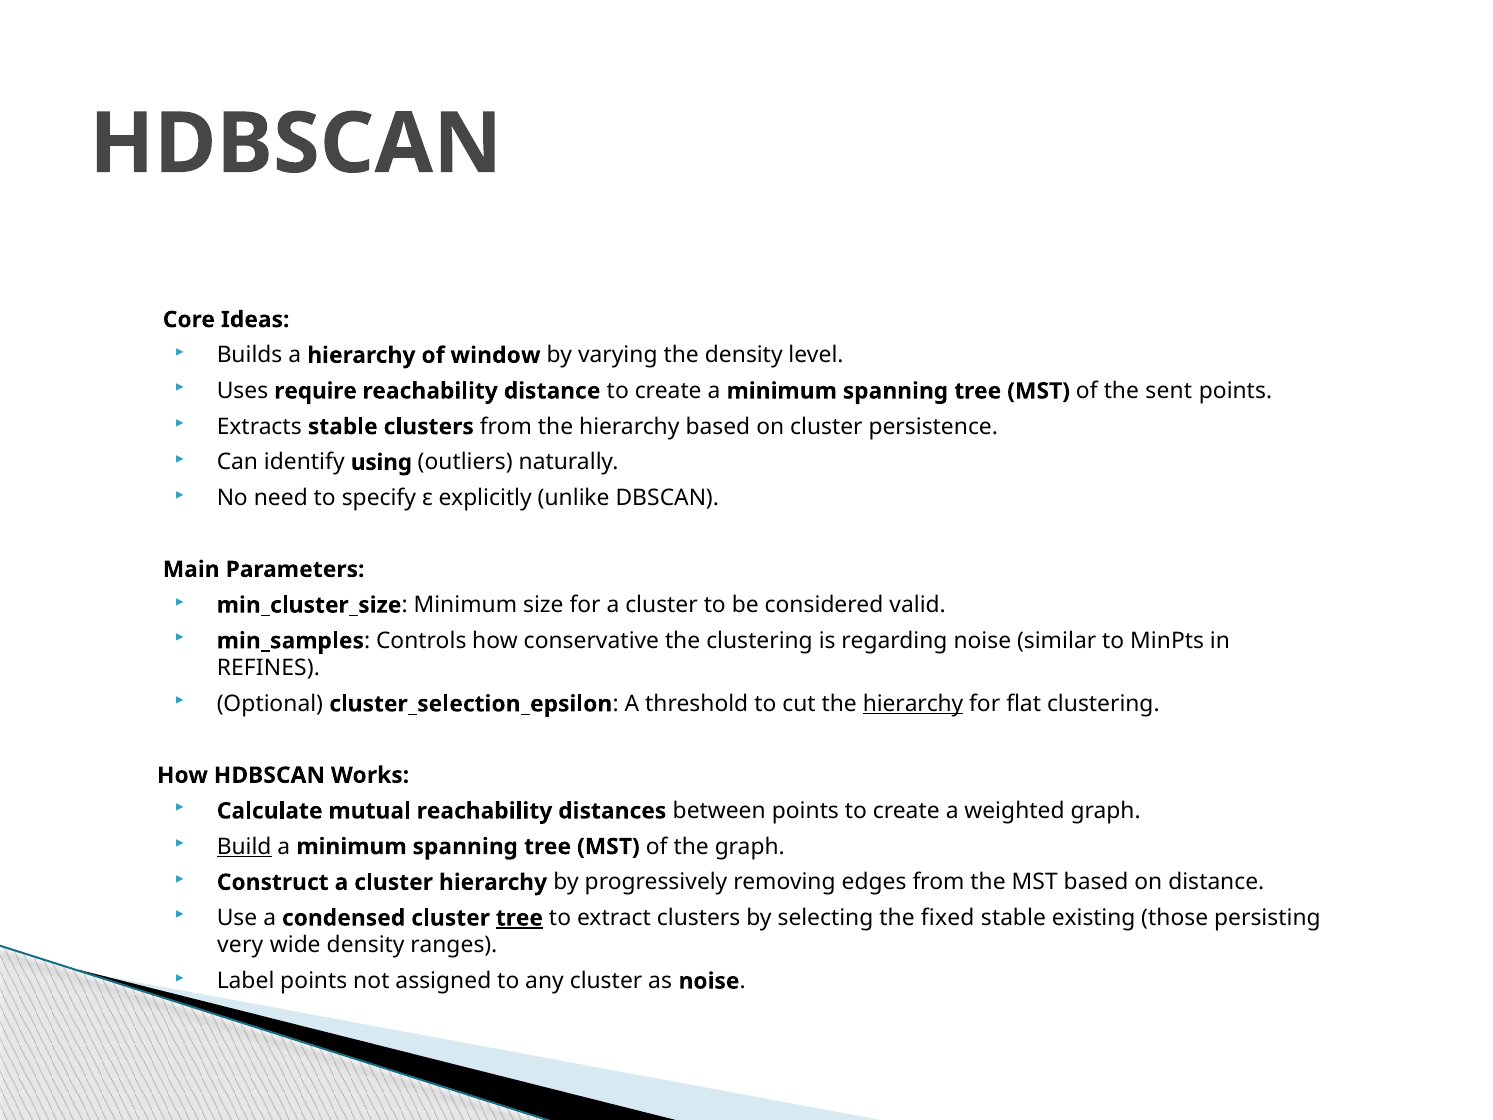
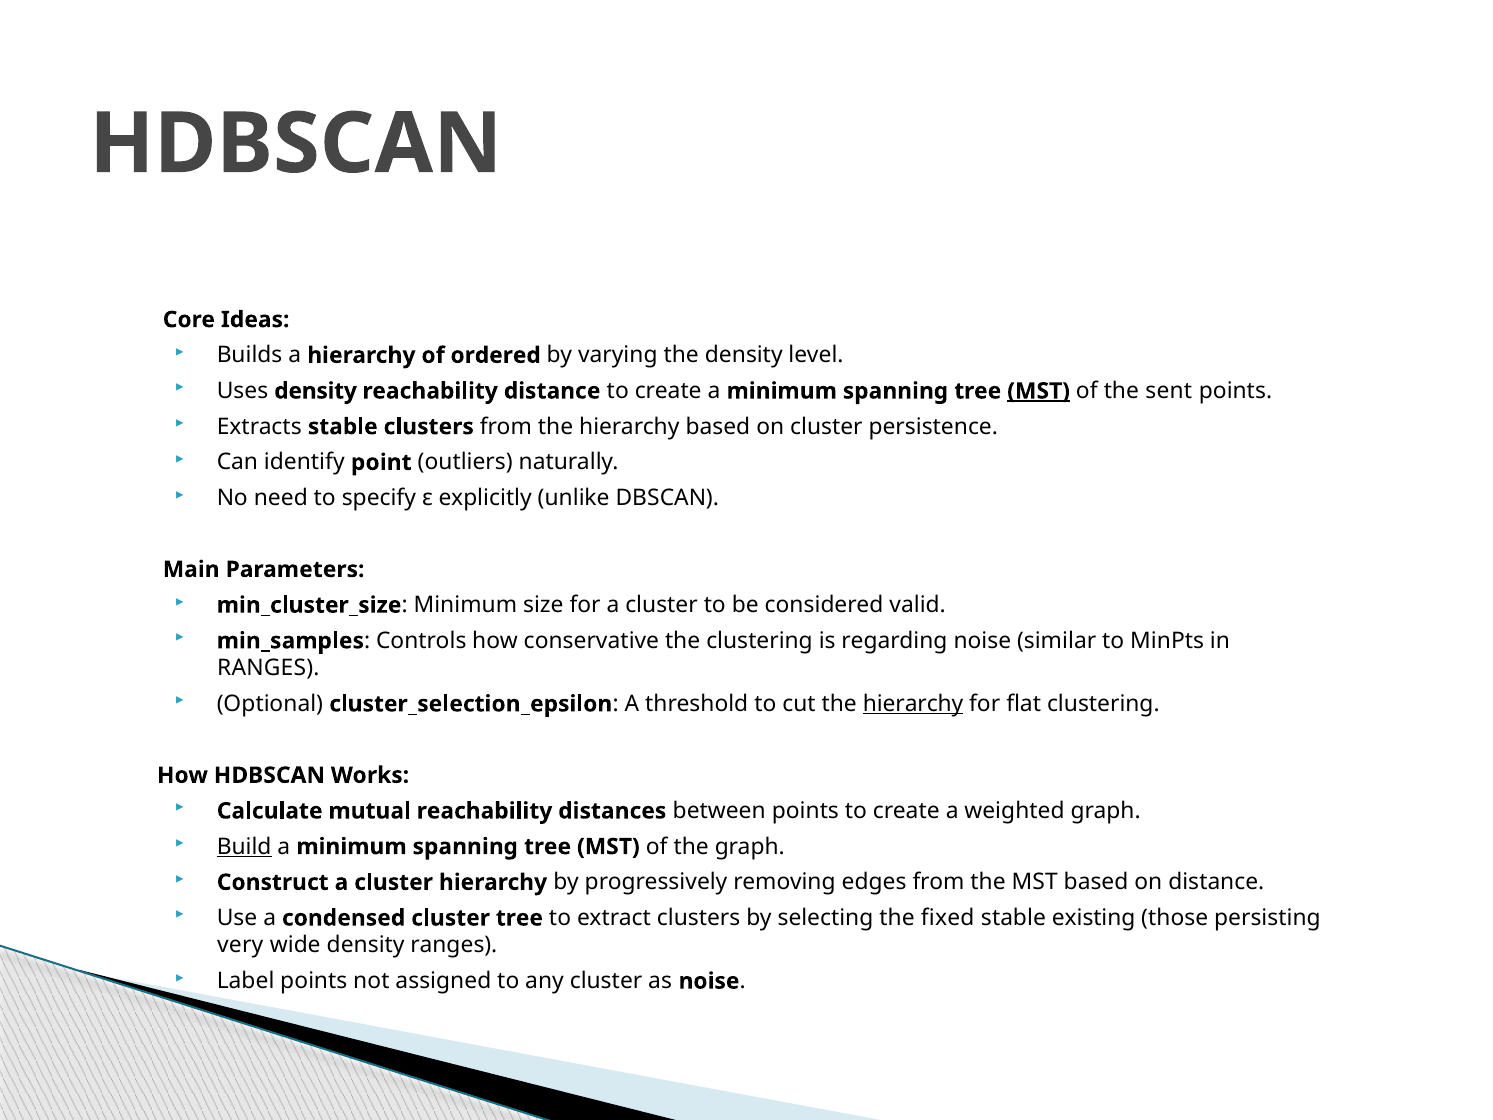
window: window -> ordered (496, 355)
Uses require: require -> density (316, 391)
MST underline: none -> present (1039, 391)
using: using -> point (381, 462)
REFINES: REFINES -> RANGES (268, 668)
tree underline: present -> none (519, 918)
